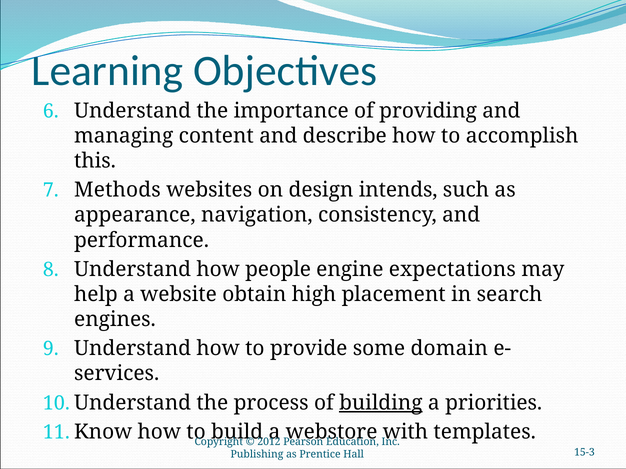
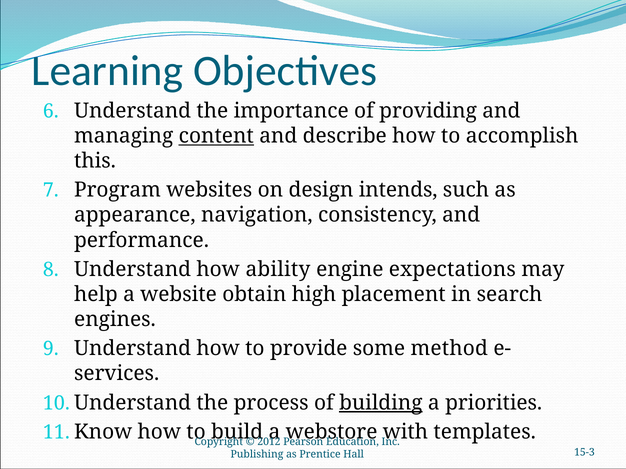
content underline: none -> present (216, 136)
Methods: Methods -> Program (117, 190)
people: people -> ability (278, 270)
domain: domain -> method (449, 349)
